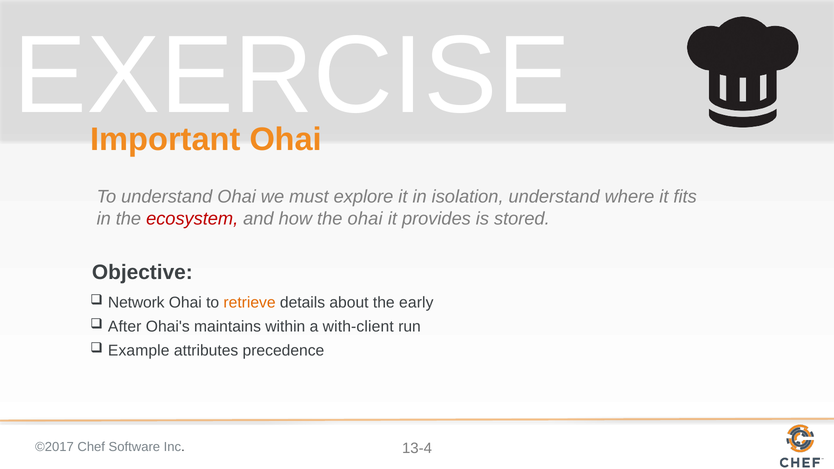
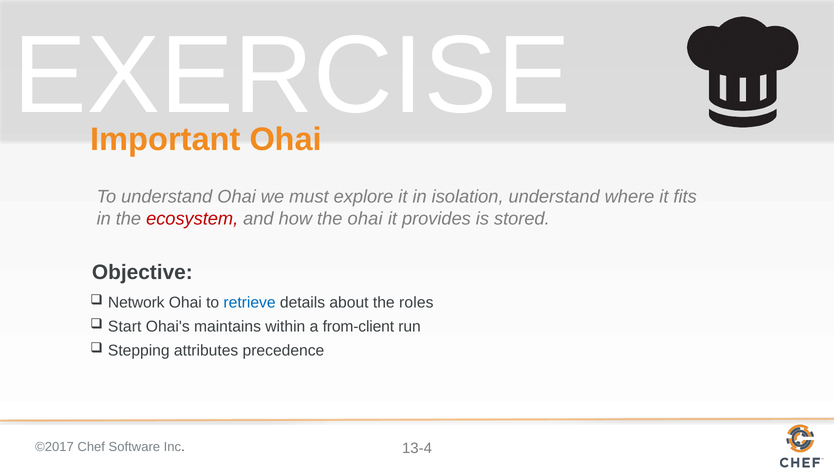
retrieve colour: orange -> blue (250, 303)
early: early -> roles (416, 303)
After: After -> Start (125, 327)
with-client: with-client -> from-client (358, 327)
Example: Example -> Stepping (139, 351)
